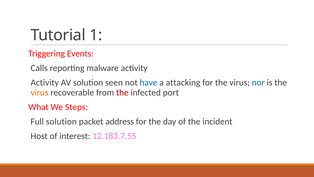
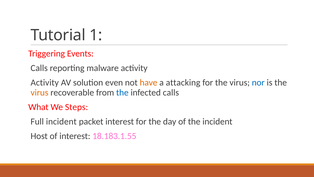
seen: seen -> even (114, 82)
have colour: blue -> orange (149, 82)
the colour: red -> blue (122, 92)
infected port: port -> calls (171, 92)
Full solution: solution -> incident (61, 121)
packet address: address -> interest (120, 121)
12.183.7.55: 12.183.7.55 -> 18.183.1.55 (114, 136)
